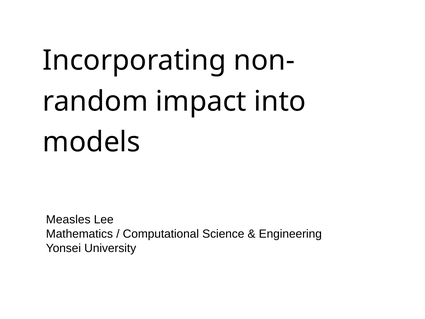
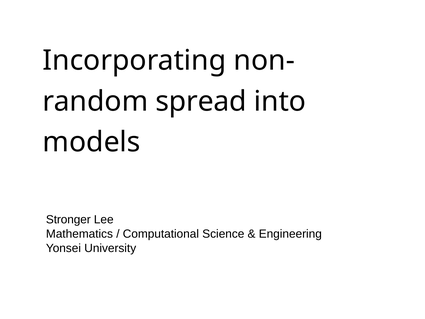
impact: impact -> spread (201, 101)
Measles: Measles -> Stronger (68, 220)
